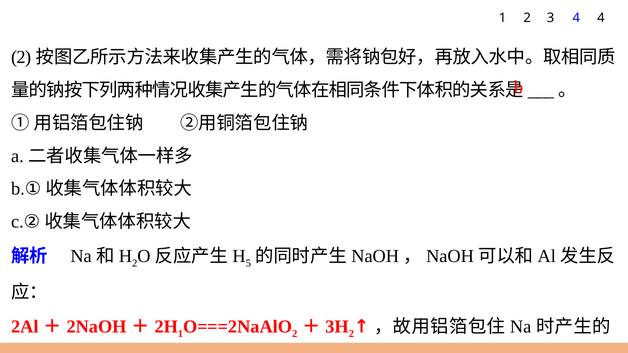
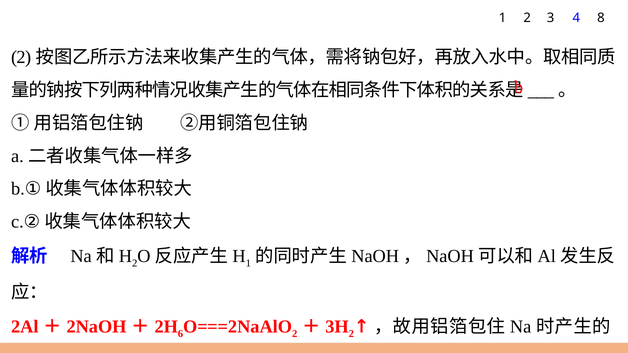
4 4: 4 -> 8 (601, 18)
5: 5 -> 1 (248, 264)
1: 1 -> 6 (180, 334)
